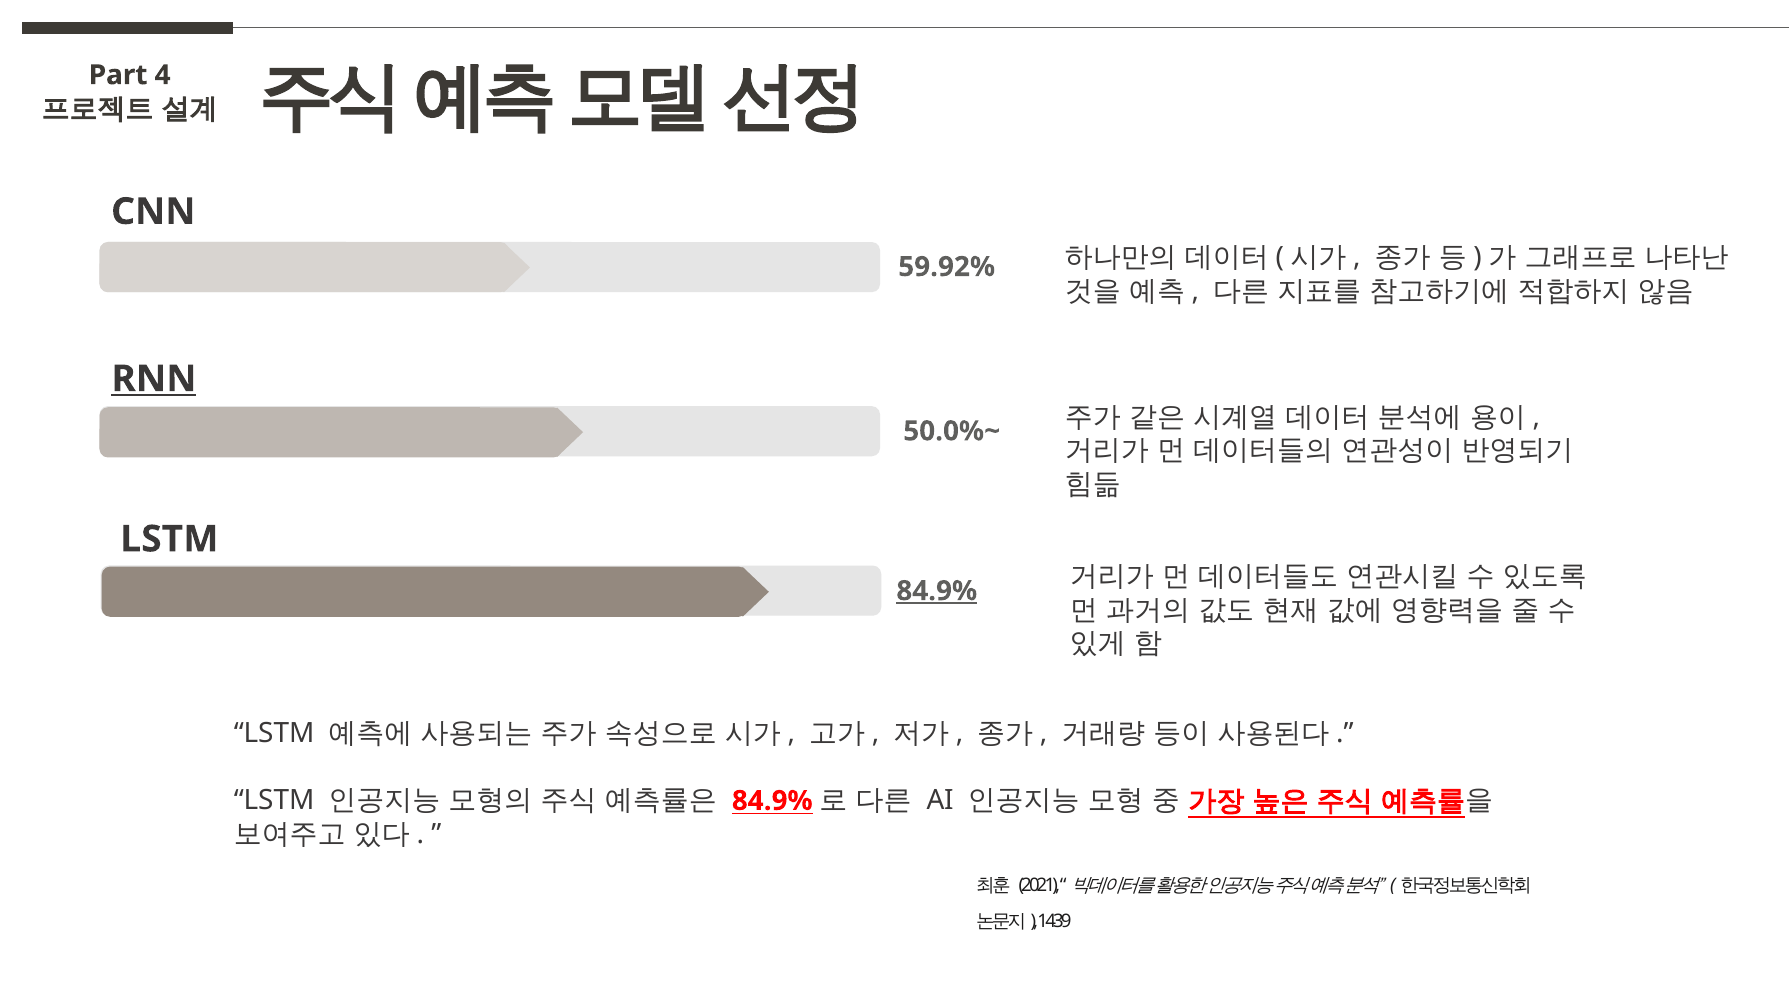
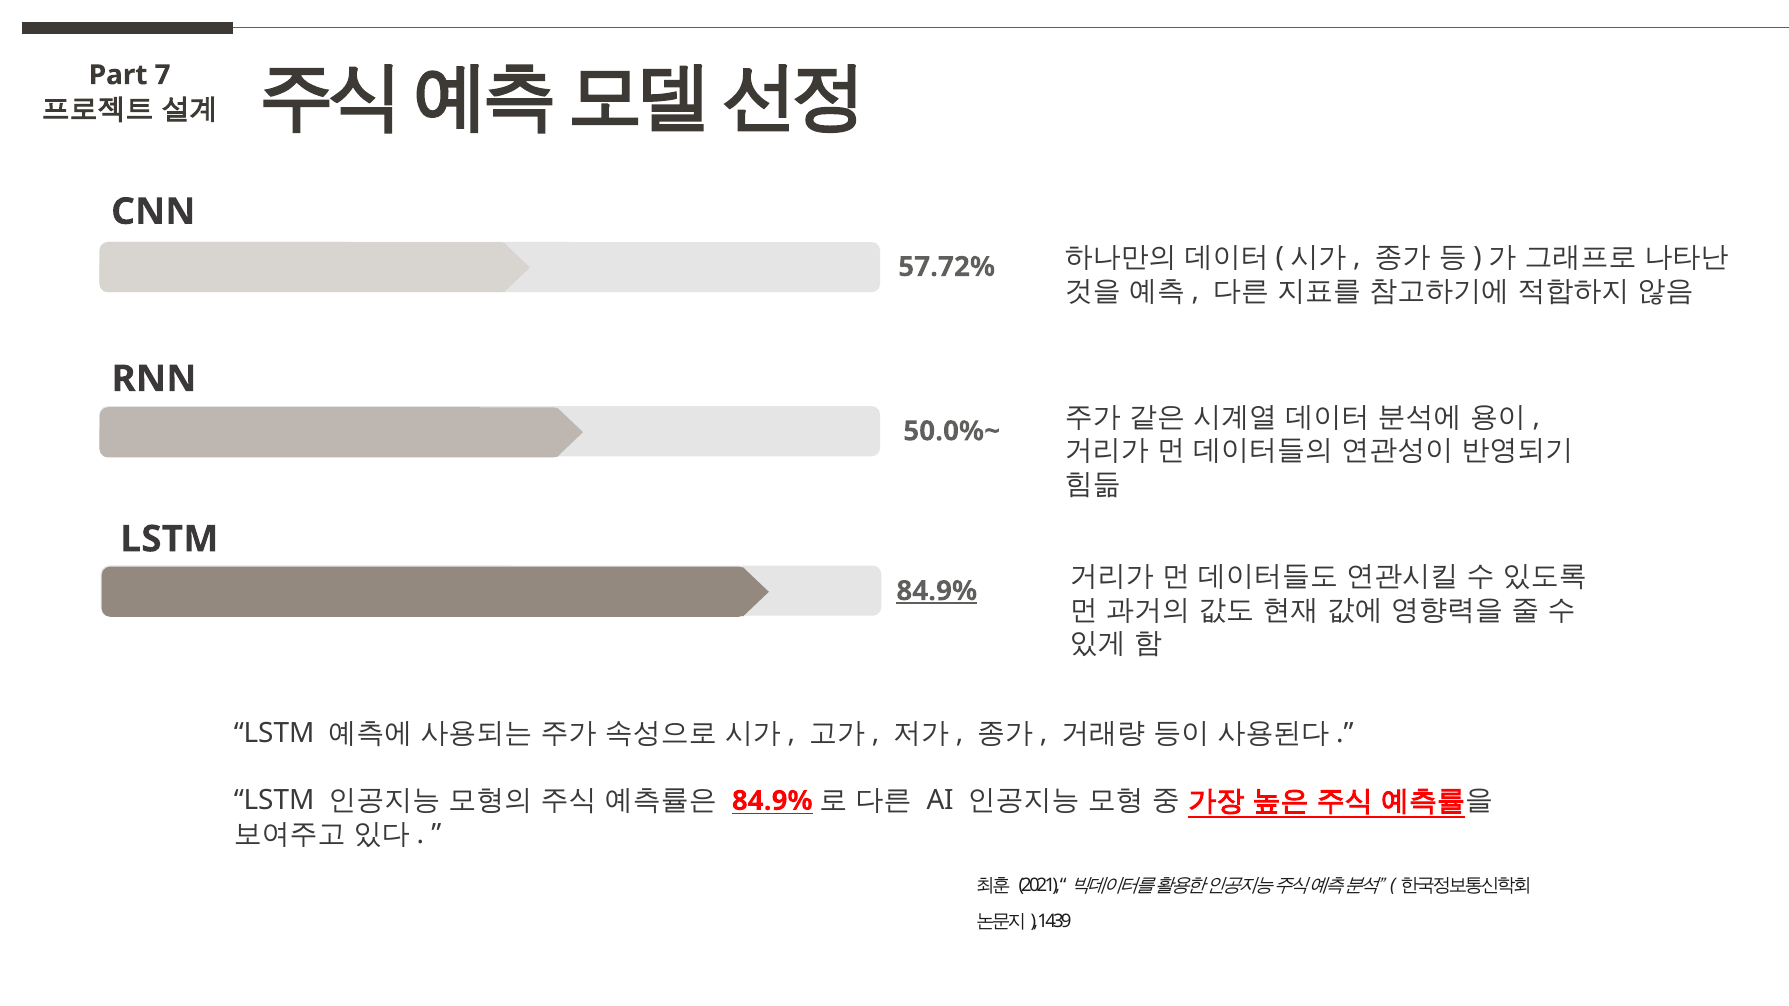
4: 4 -> 7 (163, 75)
59.92%: 59.92% -> 57.72% (947, 267)
RNN underline: present -> none (154, 379)
